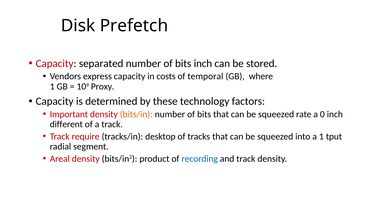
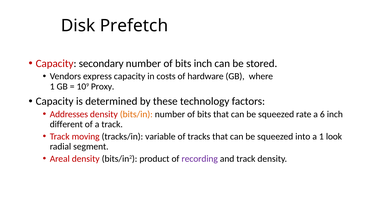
separated: separated -> secondary (101, 64)
temporal: temporal -> hardware (206, 77)
Important: Important -> Addresses (69, 115)
0: 0 -> 6 (322, 115)
require: require -> moving (86, 137)
desktop: desktop -> variable (160, 137)
tput: tput -> look (334, 137)
recording colour: blue -> purple (200, 159)
